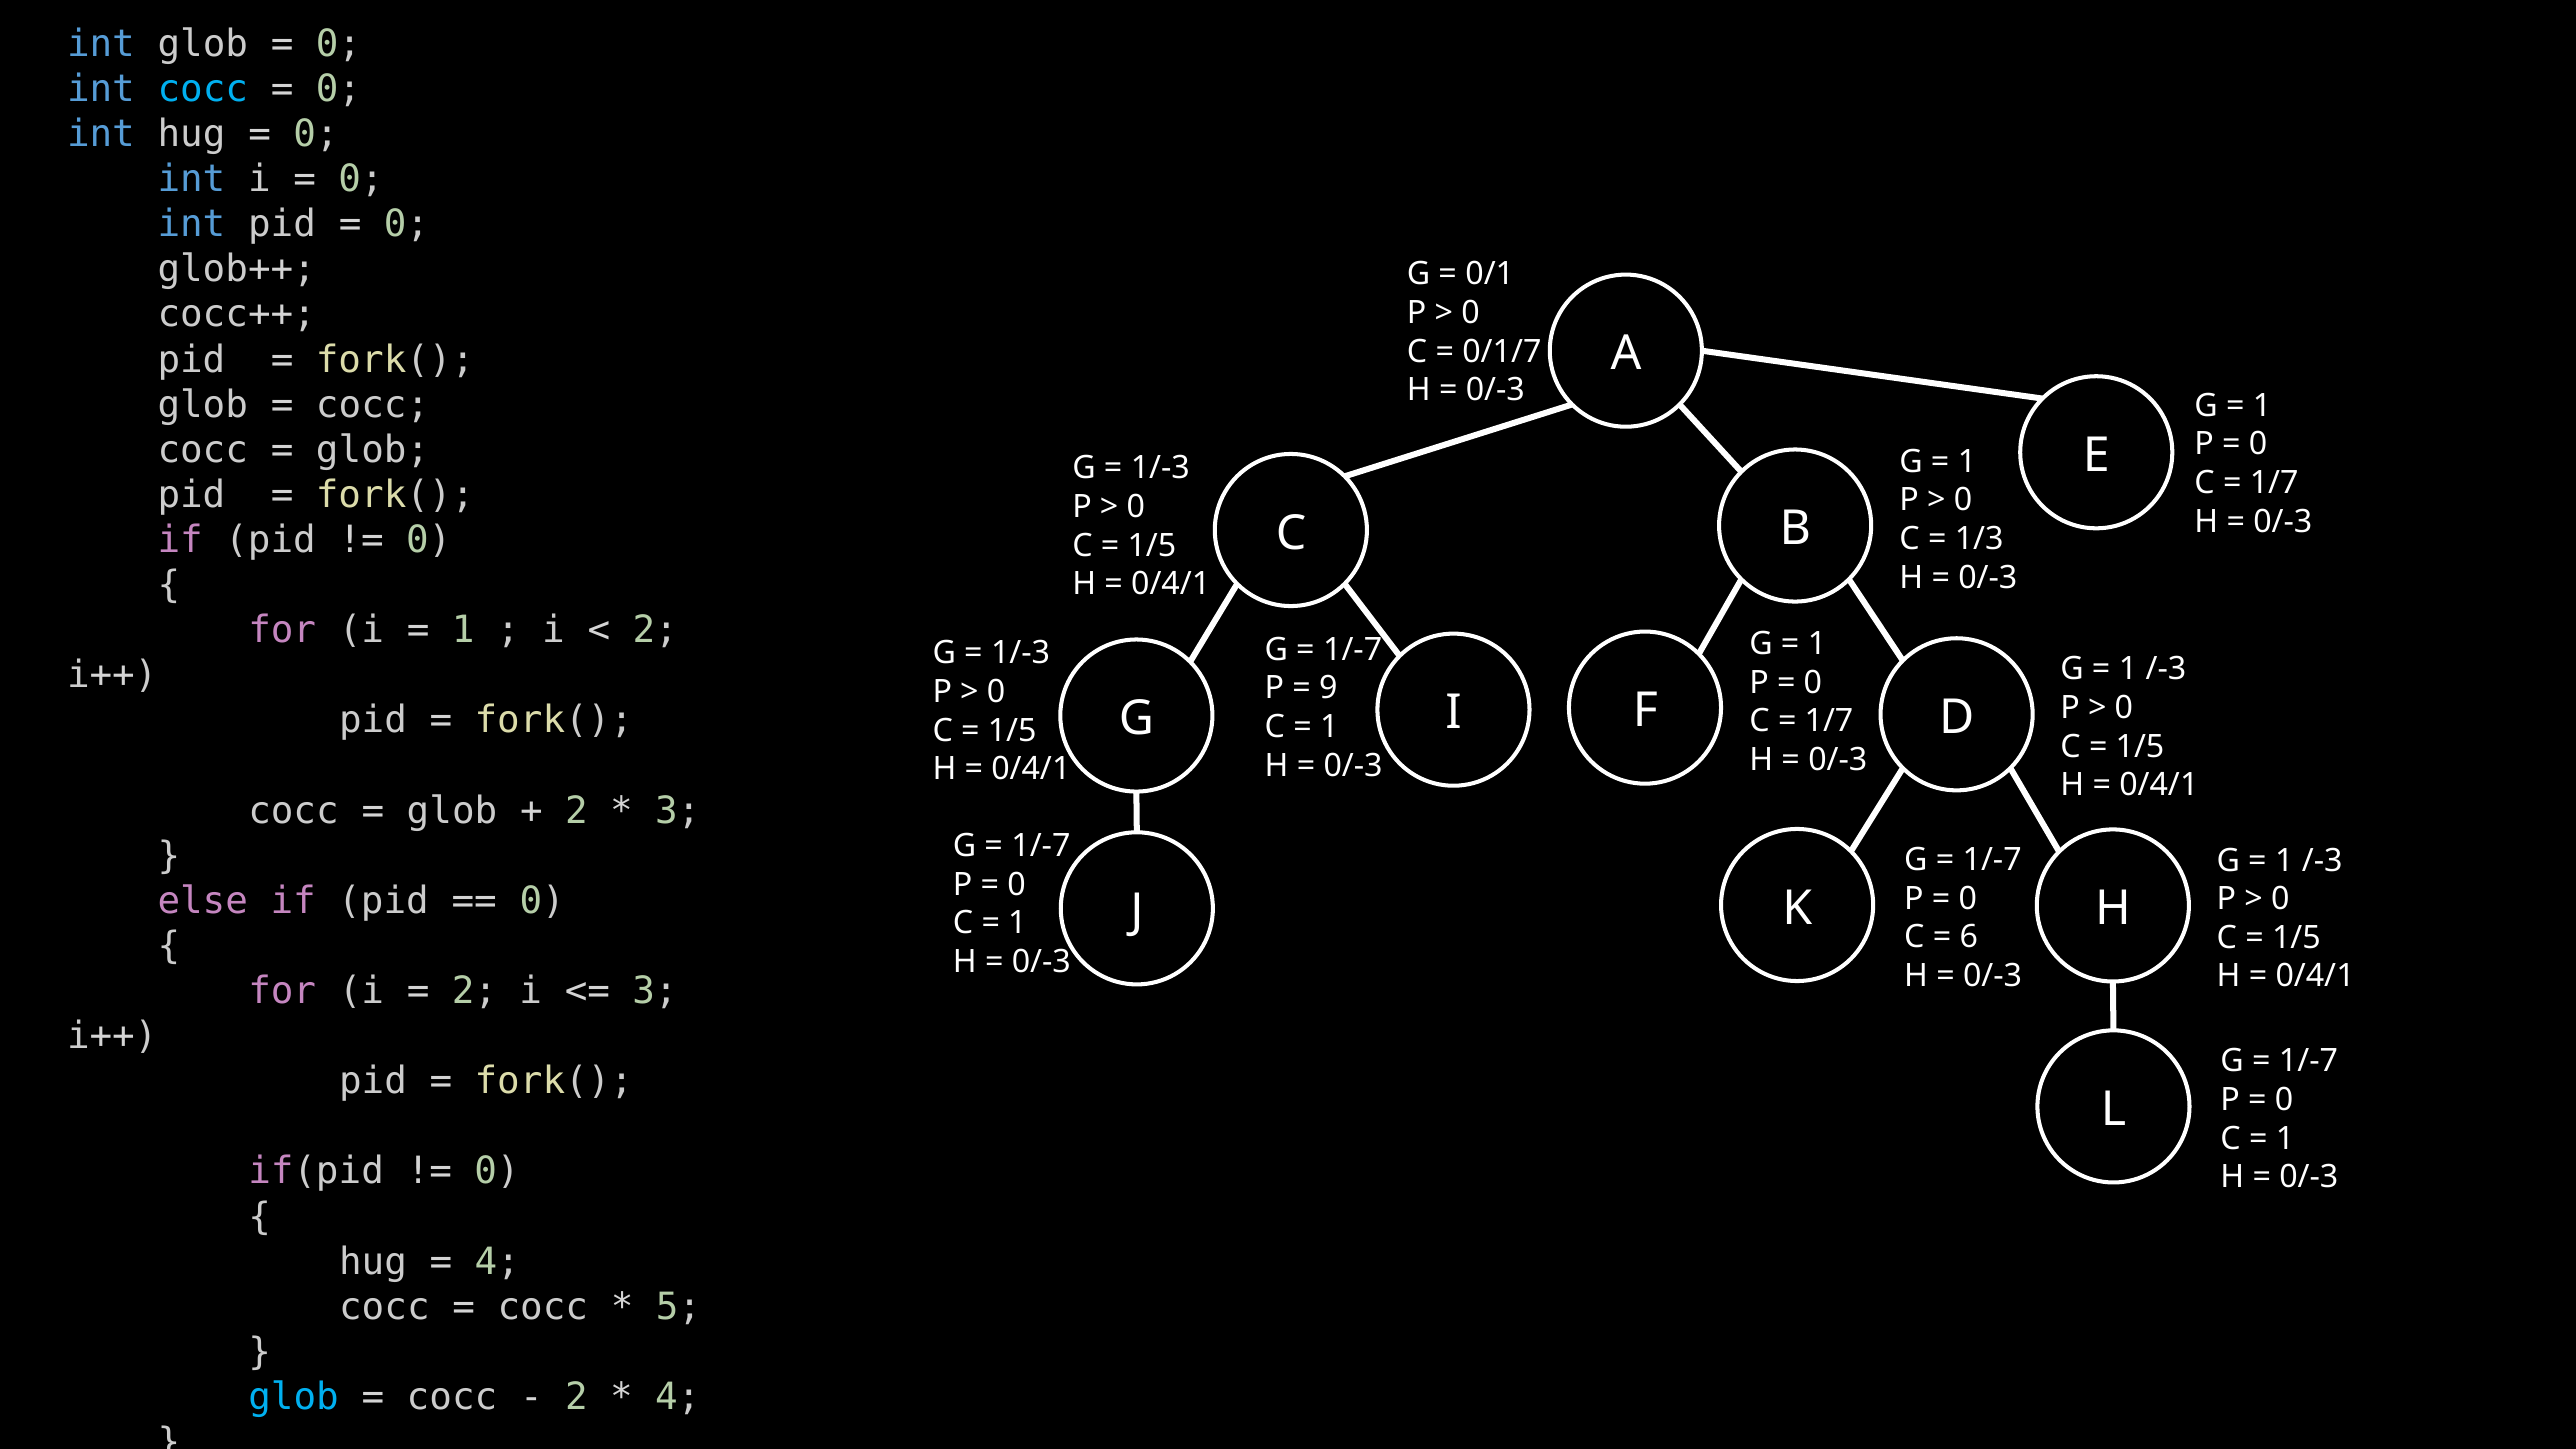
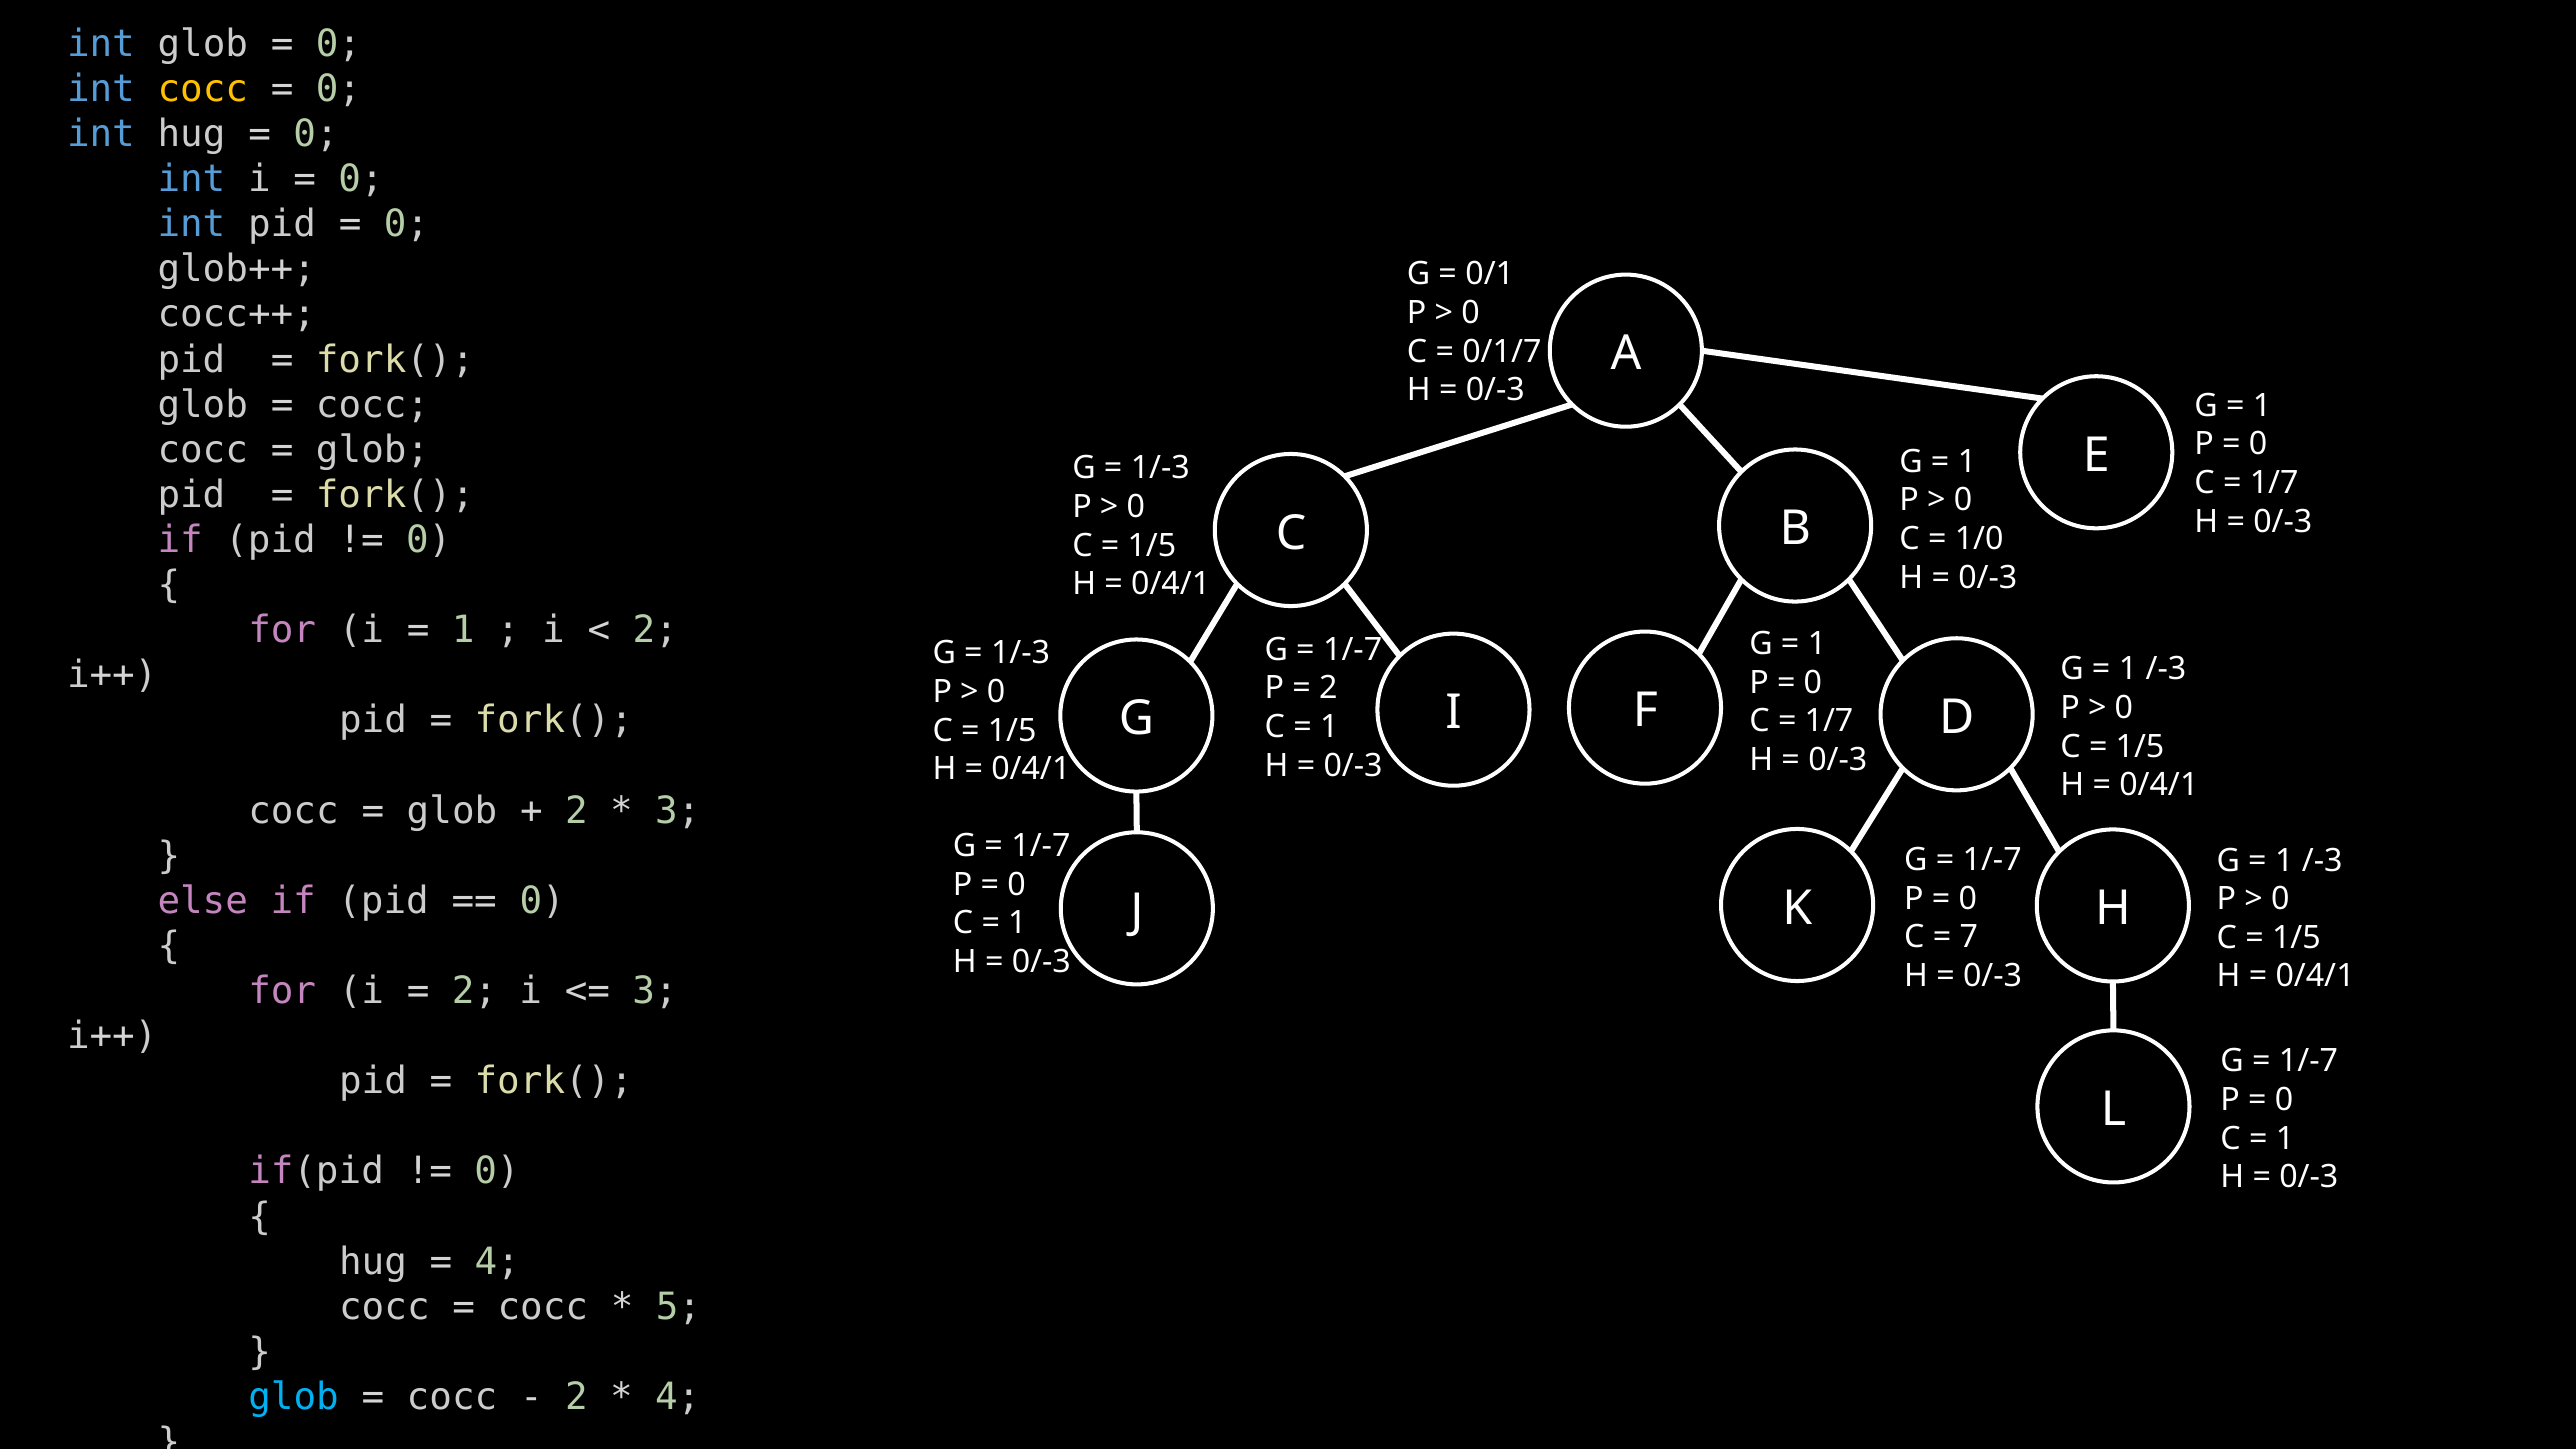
cocc colour: light blue -> yellow (203, 89)
1/3: 1/3 -> 1/0 (1979, 539)
9: 9 -> 2 (1328, 688)
6: 6 -> 7 (1969, 937)
